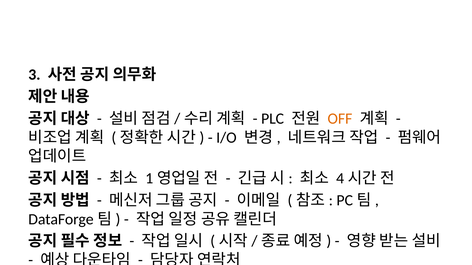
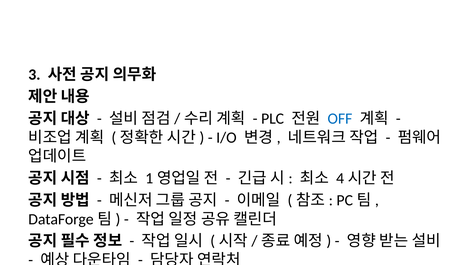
OFF colour: orange -> blue (340, 119)
